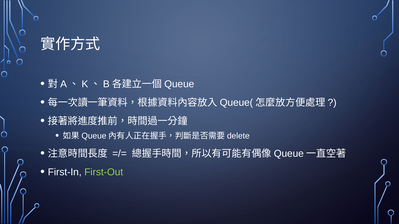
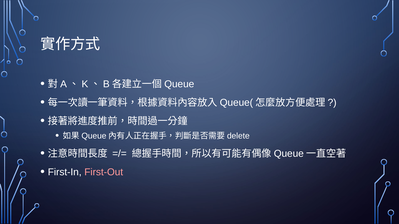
First-Out colour: light green -> pink (104, 172)
